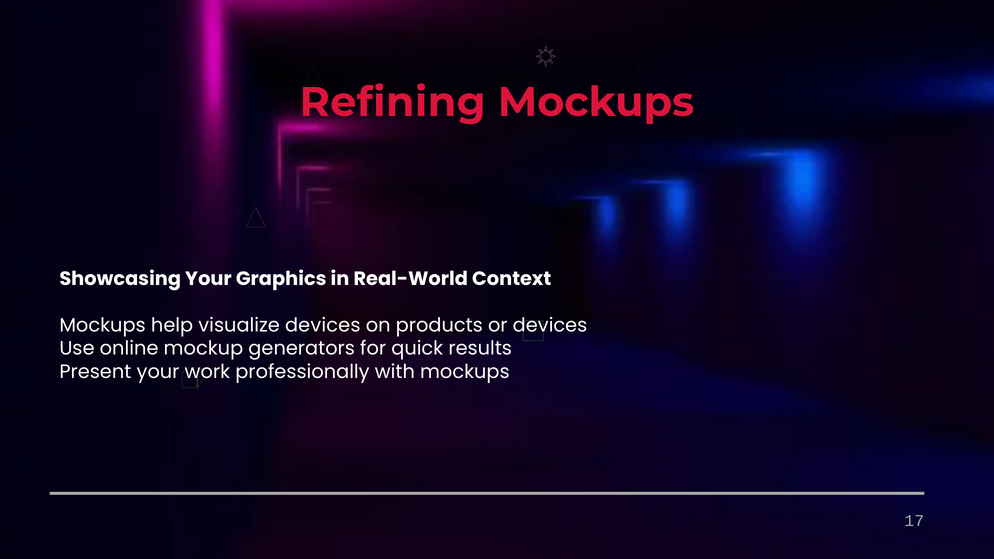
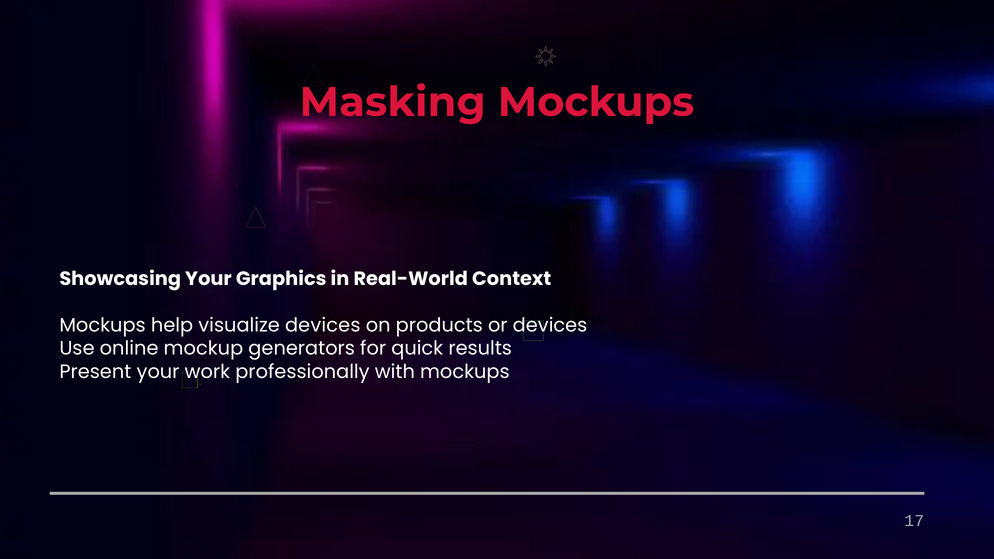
Refining: Refining -> Masking (393, 102)
